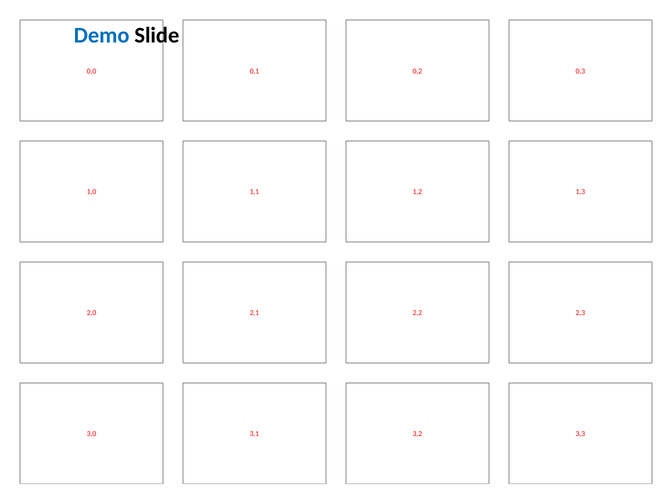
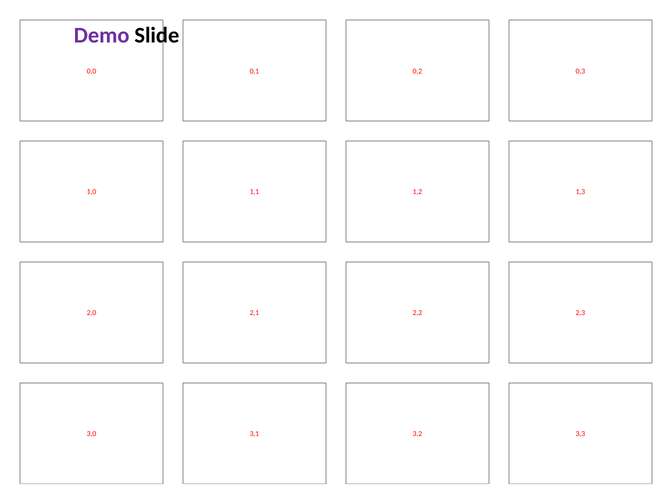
Demo colour: blue -> purple (102, 35)
